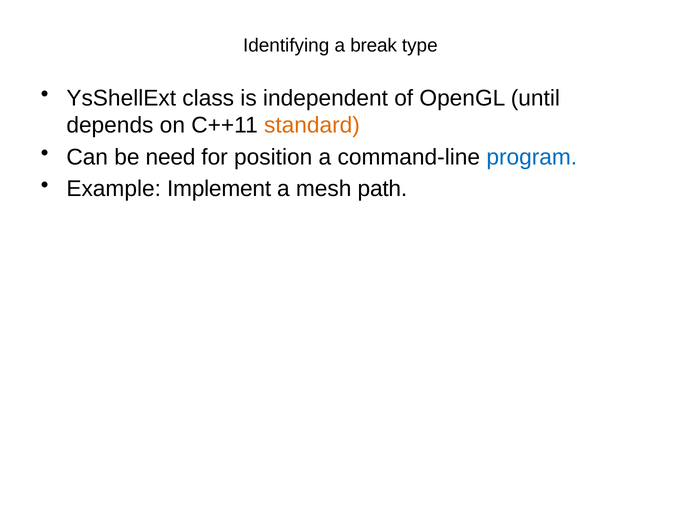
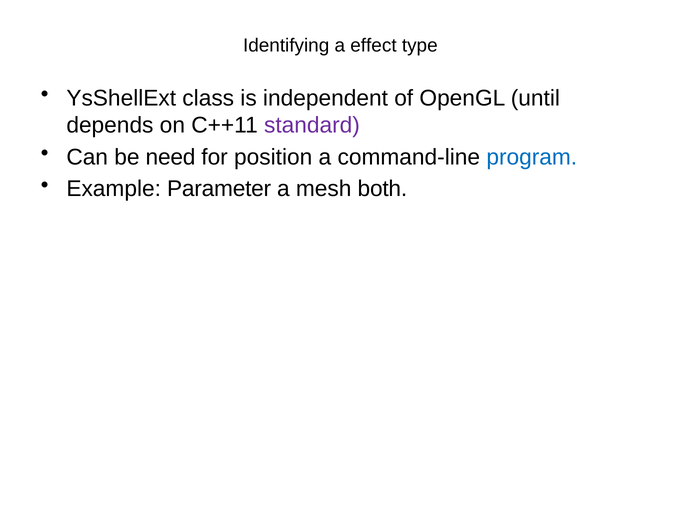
break: break -> effect (373, 46)
standard colour: orange -> purple (312, 125)
Implement: Implement -> Parameter (219, 189)
path: path -> both (382, 189)
